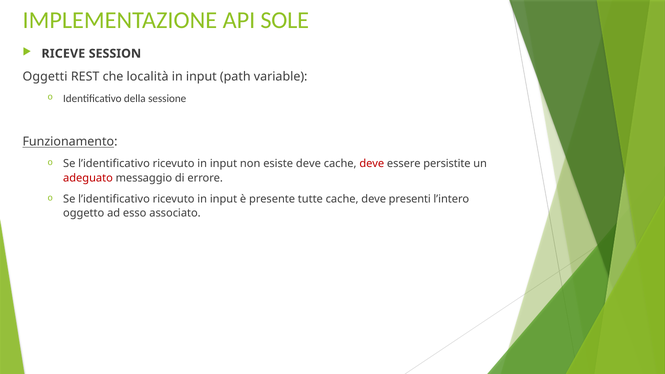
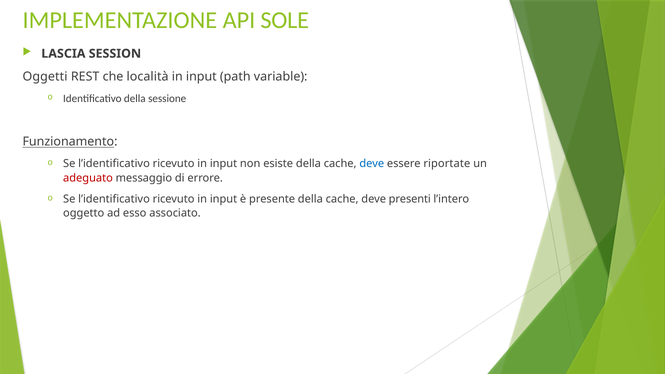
RICEVE: RICEVE -> LASCIA (63, 54)
esiste deve: deve -> della (308, 164)
deve colour: red -> blue (372, 164)
persistite: persistite -> riportate (447, 164)
presente tutte: tutte -> della (310, 199)
